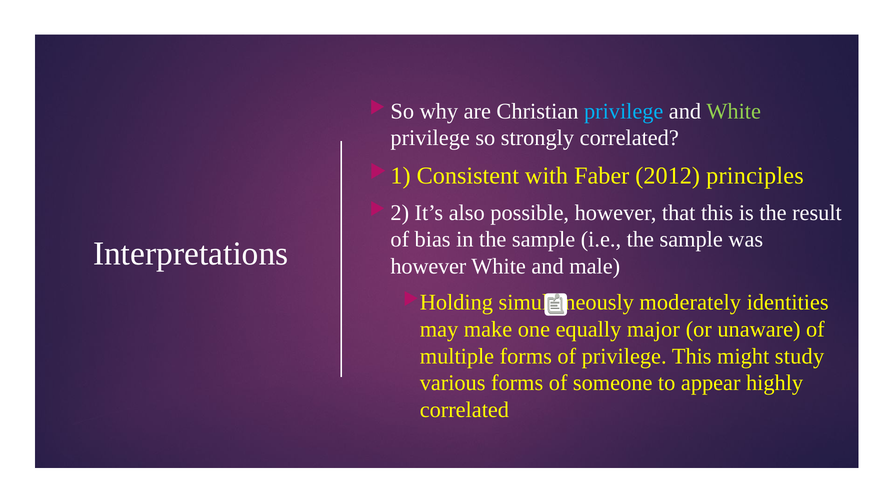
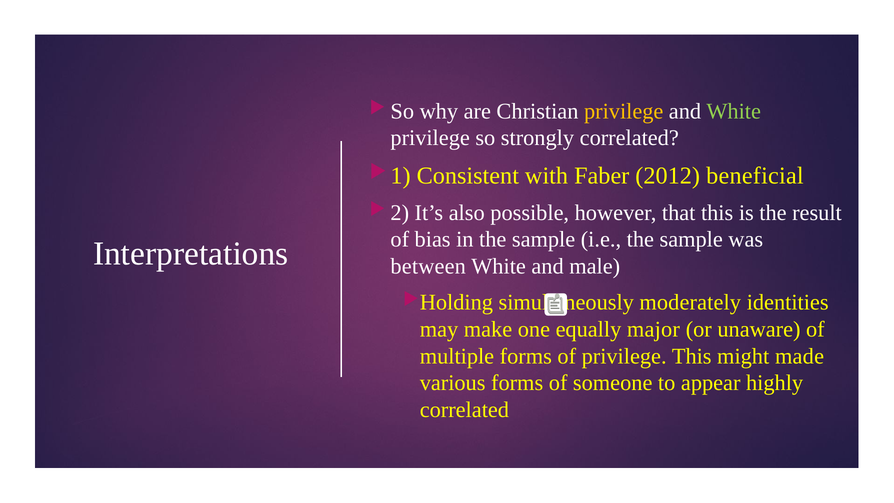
privilege colour: light blue -> yellow (624, 111)
principles: principles -> beneficial (755, 175)
however: however -> between (428, 266)
study: study -> made (800, 356)
